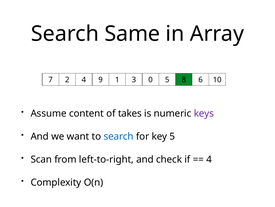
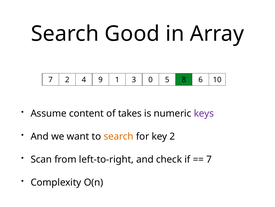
Same: Same -> Good (132, 34)
search colour: blue -> orange (119, 136)
key 5: 5 -> 2 (172, 136)
4: 4 -> 7 (209, 159)
